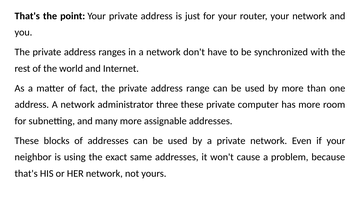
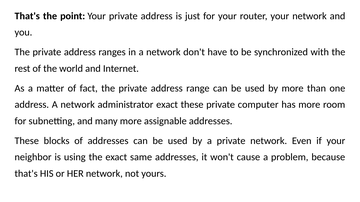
administrator three: three -> exact (167, 105)
